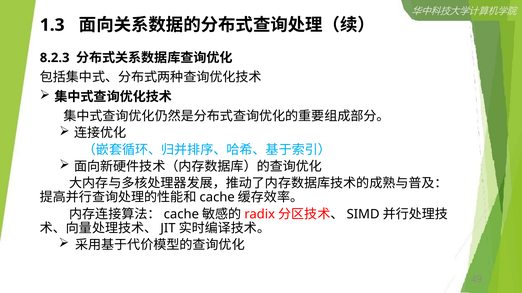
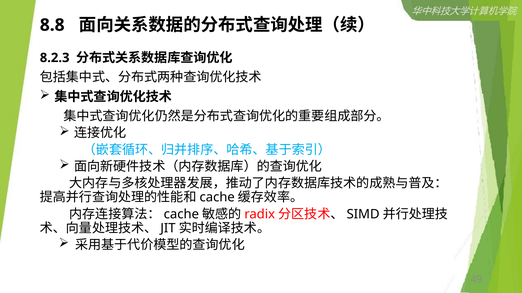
1.3: 1.3 -> 8.8 (52, 25)
